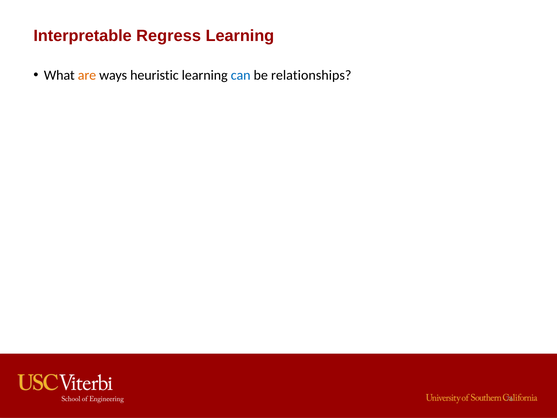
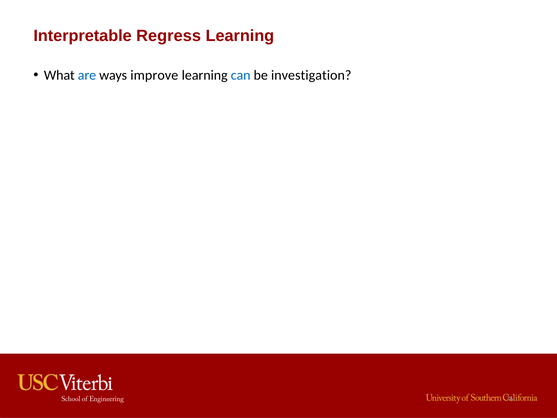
are colour: orange -> blue (87, 75)
heuristic: heuristic -> improve (154, 75)
relationships: relationships -> investigation (311, 75)
